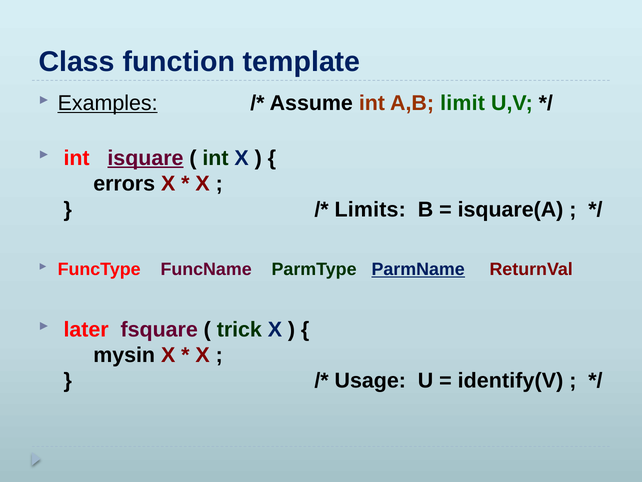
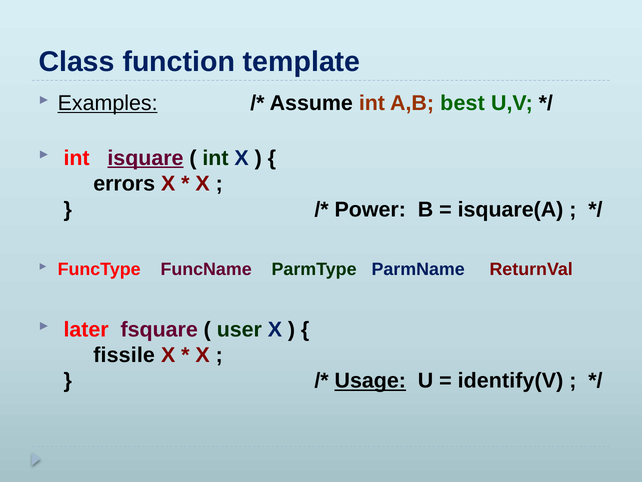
limit: limit -> best (463, 103)
Limits: Limits -> Power (370, 209)
ParmName underline: present -> none (418, 269)
trick: trick -> user (239, 329)
mysin: mysin -> fissile (124, 355)
Usage underline: none -> present (370, 381)
